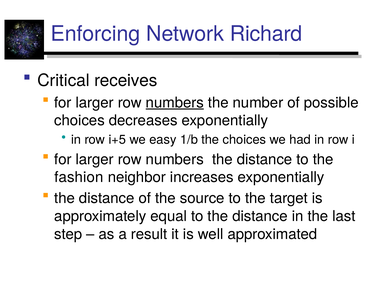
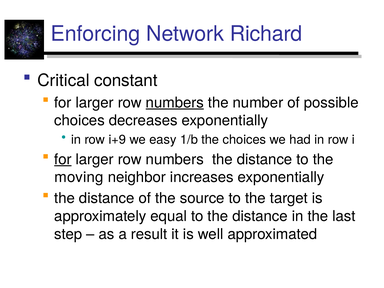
receives: receives -> constant (126, 81)
i+5: i+5 -> i+9 (117, 140)
for underline: none -> present (63, 159)
fashion: fashion -> moving (79, 177)
